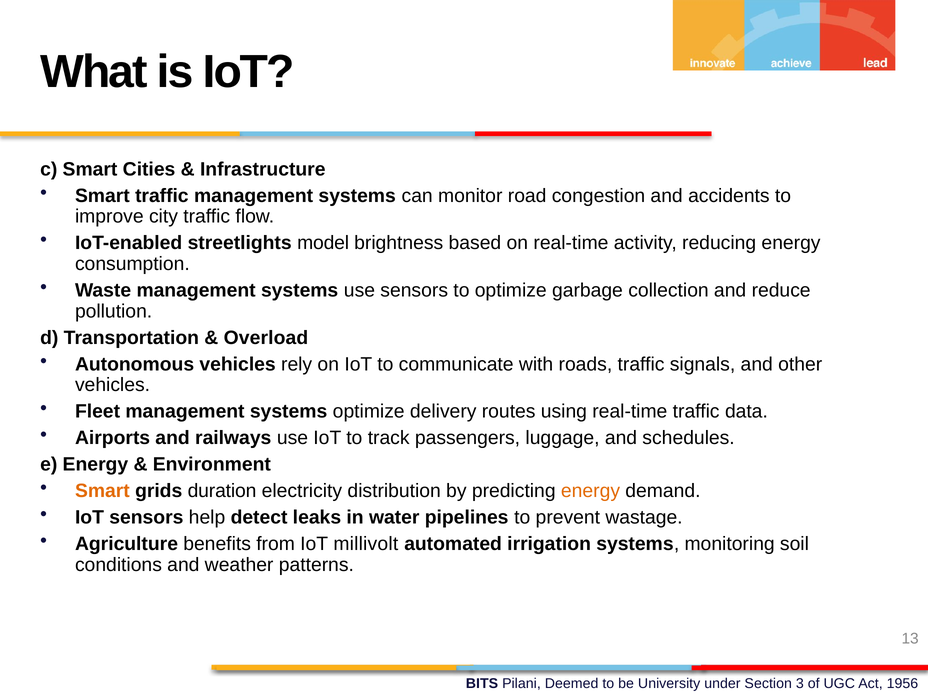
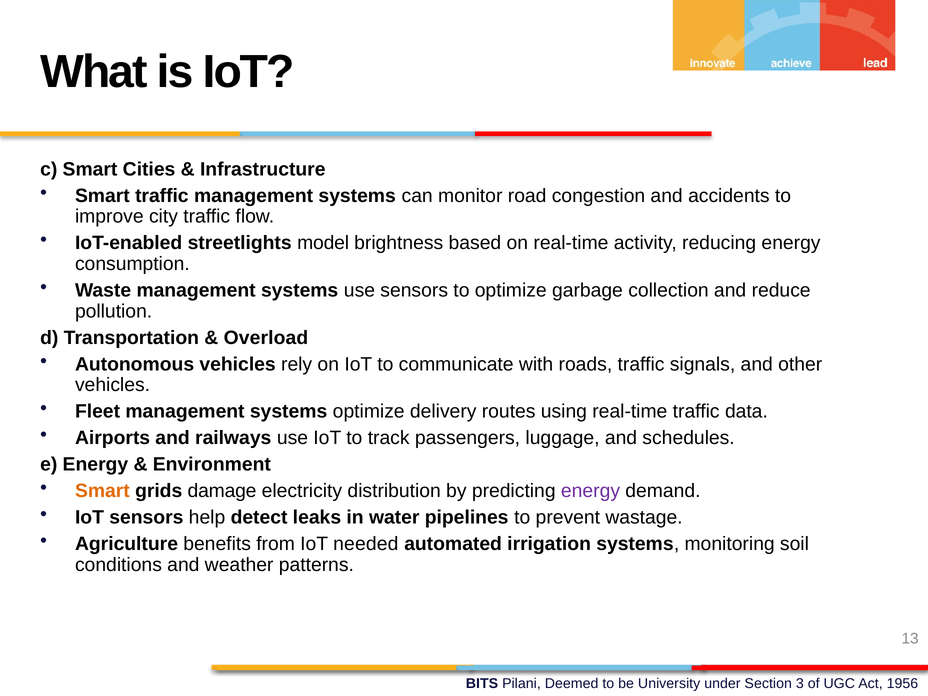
duration: duration -> damage (222, 491)
energy colour: orange -> purple (591, 491)
millivolt: millivolt -> needed (366, 544)
